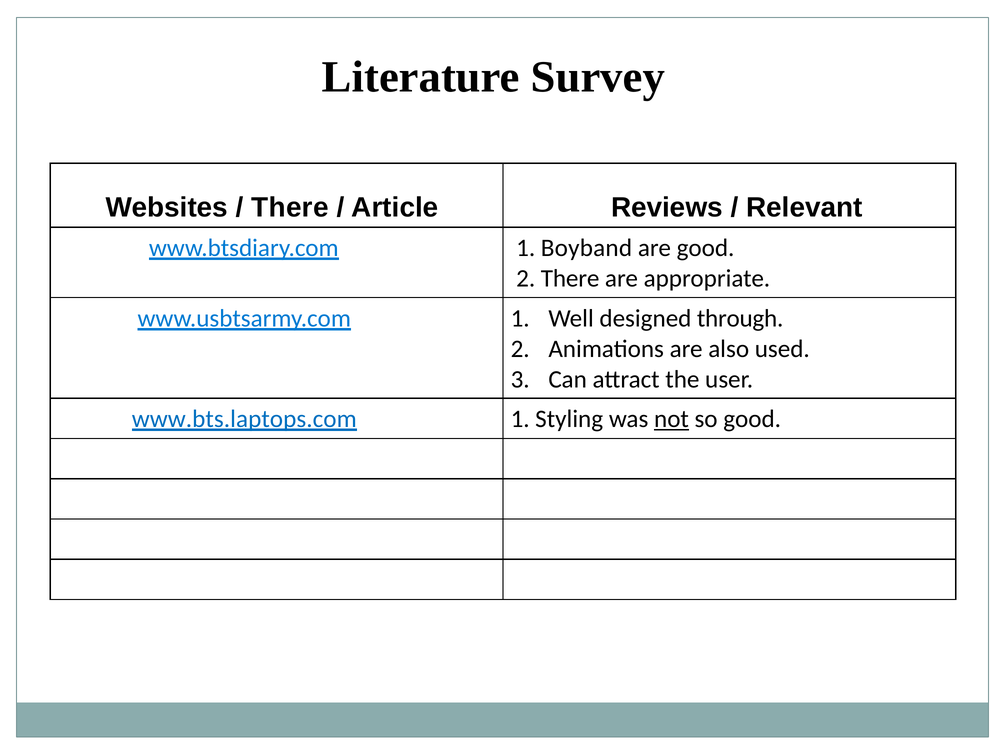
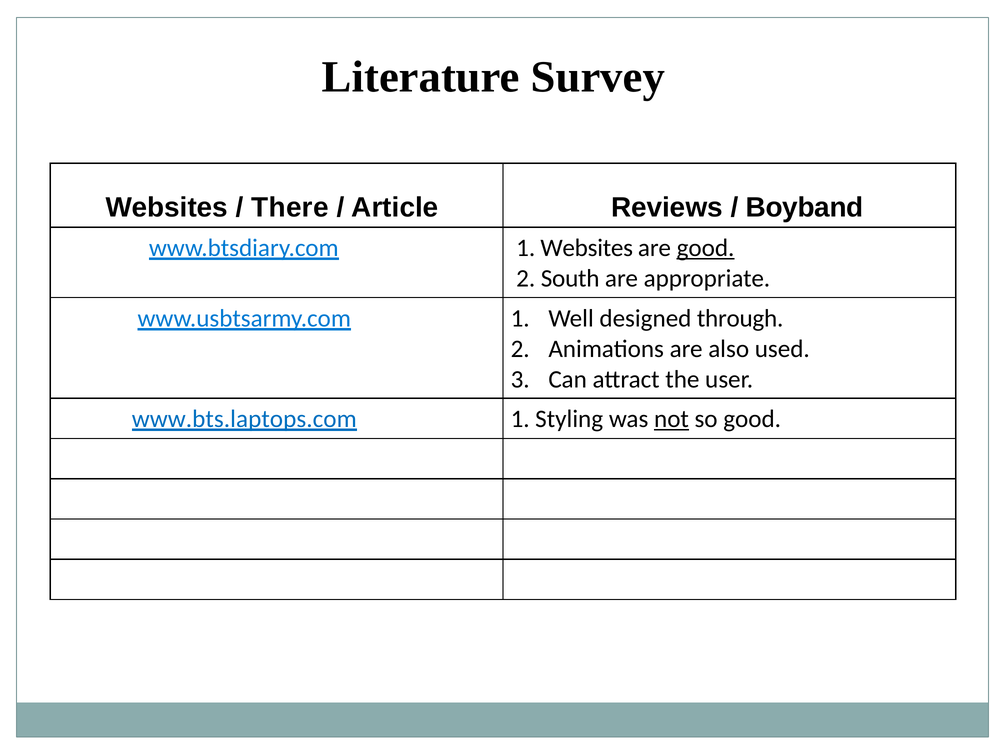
Relevant: Relevant -> Boyband (805, 207)
1 Boyband: Boyband -> Websites (587, 248)
good underline: none -> present (706, 248)
2 There: There -> South (570, 279)
